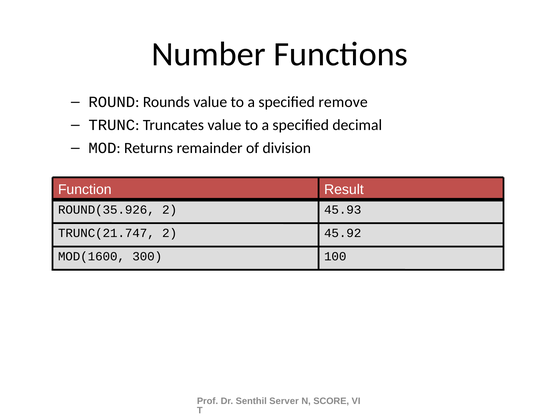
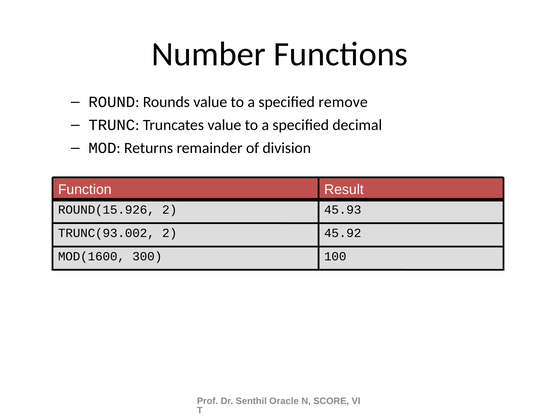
ROUND(35.926: ROUND(35.926 -> ROUND(15.926 (106, 210)
TRUNC(21.747: TRUNC(21.747 -> TRUNC(93.002 (106, 233)
Server: Server -> Oracle (284, 401)
